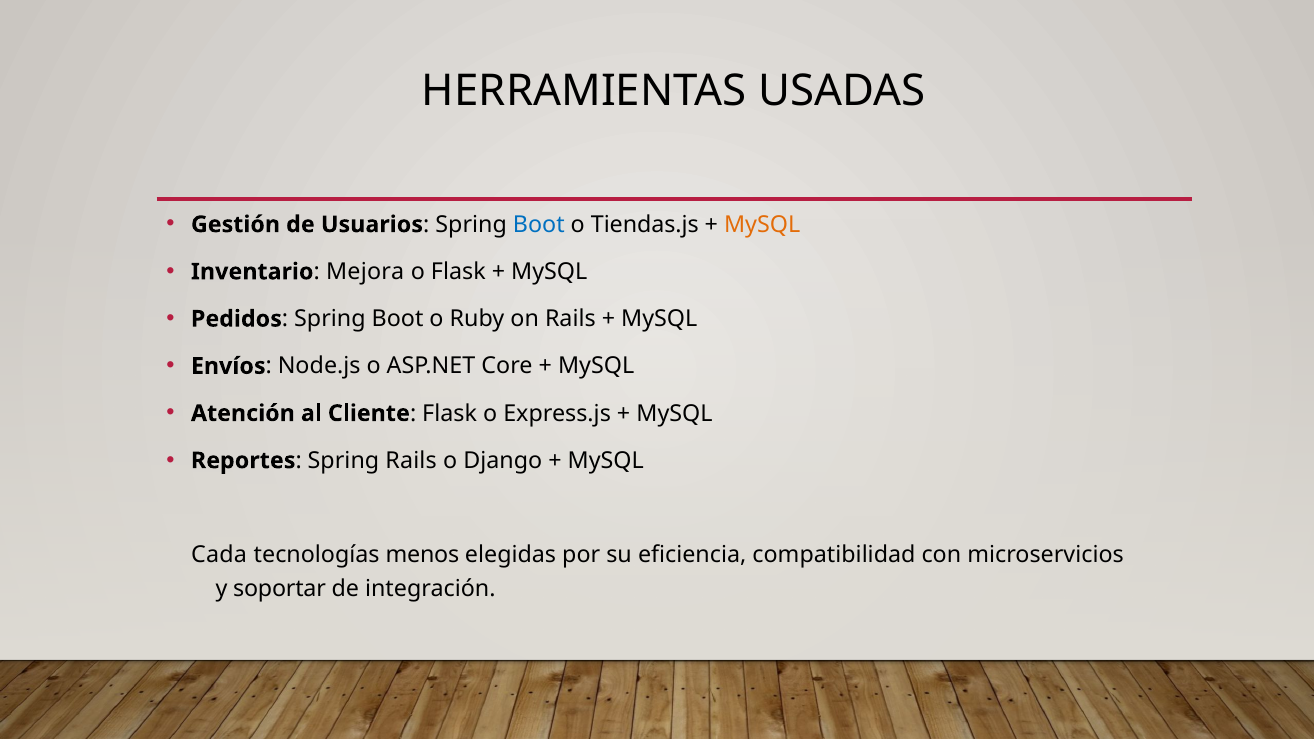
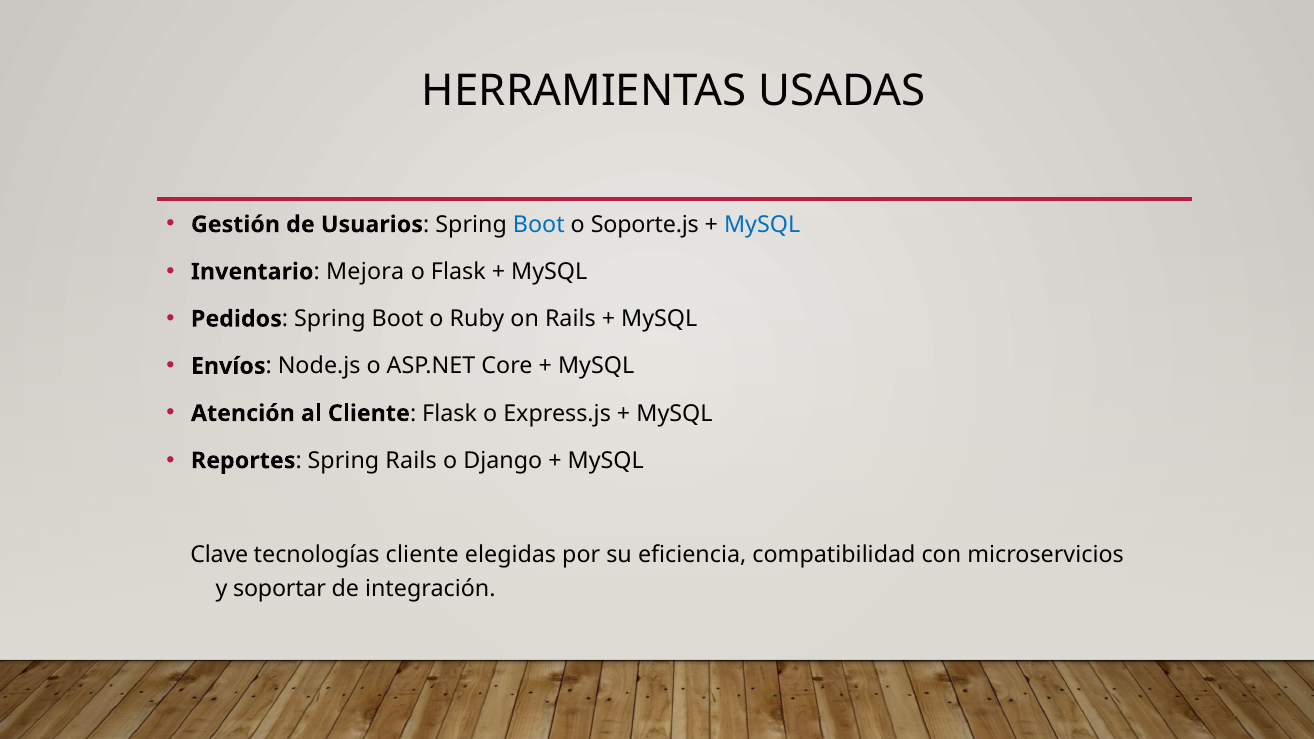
Tiendas.js: Tiendas.js -> Soporte.js (645, 225)
MySQL colour: orange -> blue (762, 225)
Cada: Cada -> Clave (219, 555)
tecnologías menos: menos -> cliente (422, 555)
